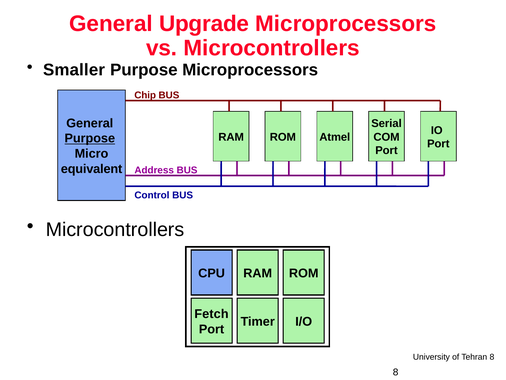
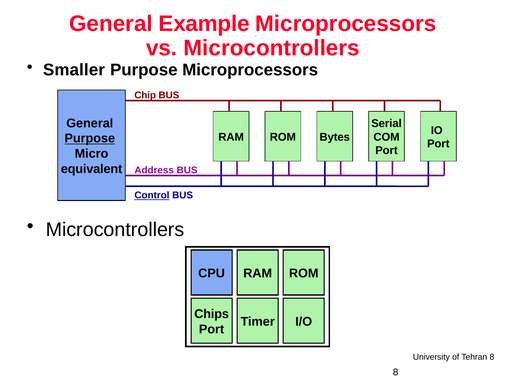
Upgrade: Upgrade -> Example (204, 24)
Atmel: Atmel -> Bytes (335, 137)
Control underline: none -> present (152, 195)
Fetch: Fetch -> Chips (212, 314)
